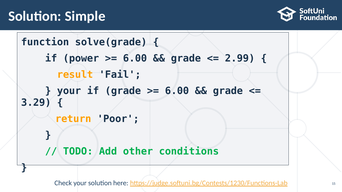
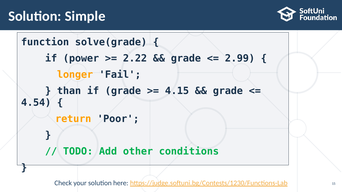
6.00: 6.00 -> 2.22 (135, 58)
result: result -> longer (75, 75)
your: your -> than (69, 91)
6.00: 6.00 -> 4.15 (177, 91)
3.29: 3.29 -> 4.54 (36, 103)
